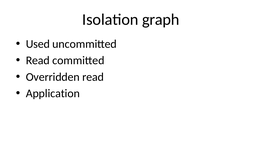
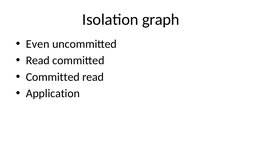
Used: Used -> Even (38, 44)
Overridden: Overridden -> Committed (53, 77)
